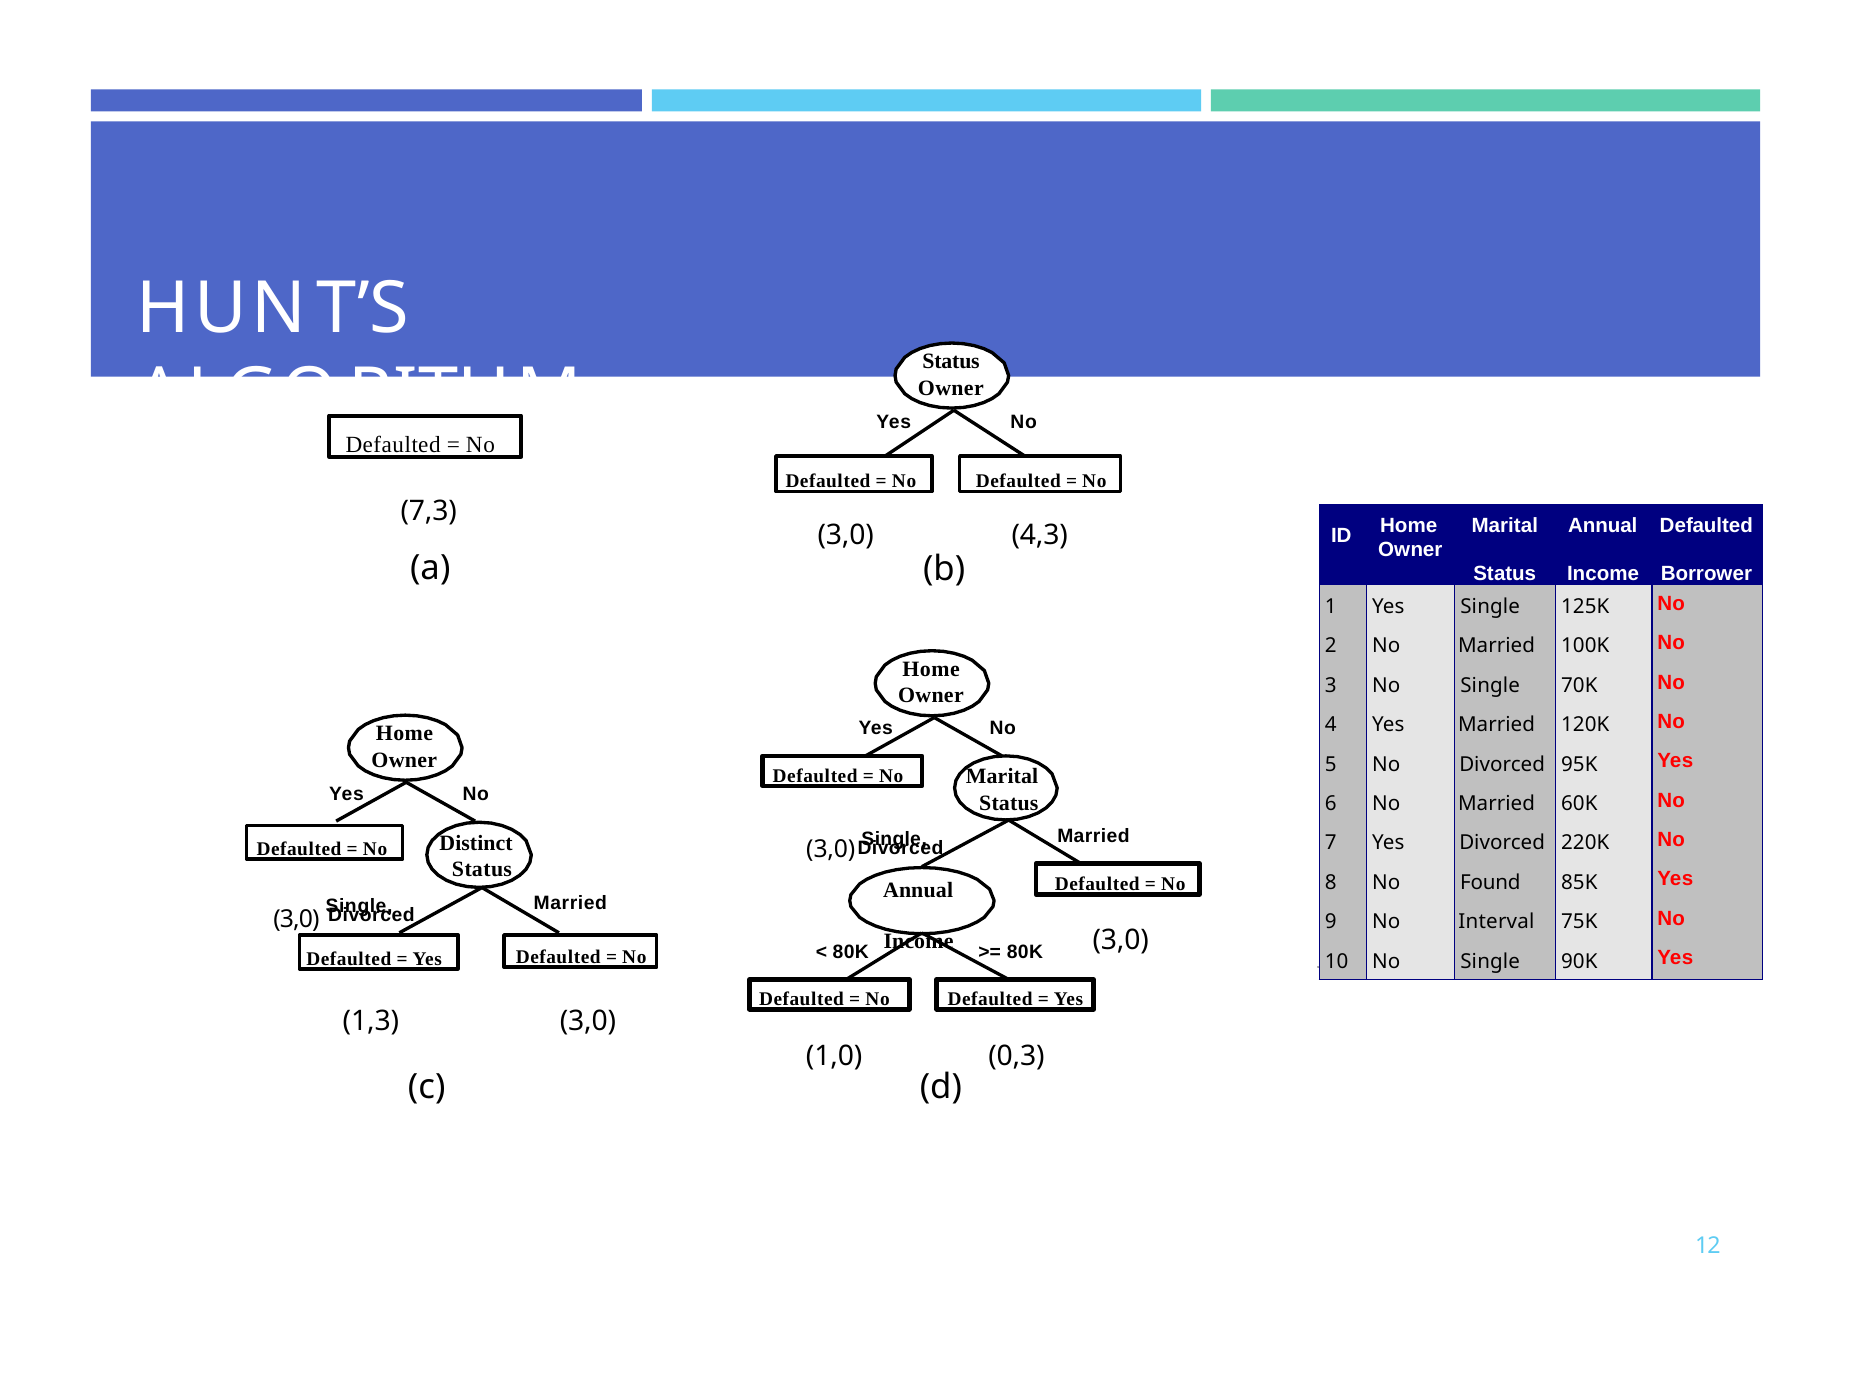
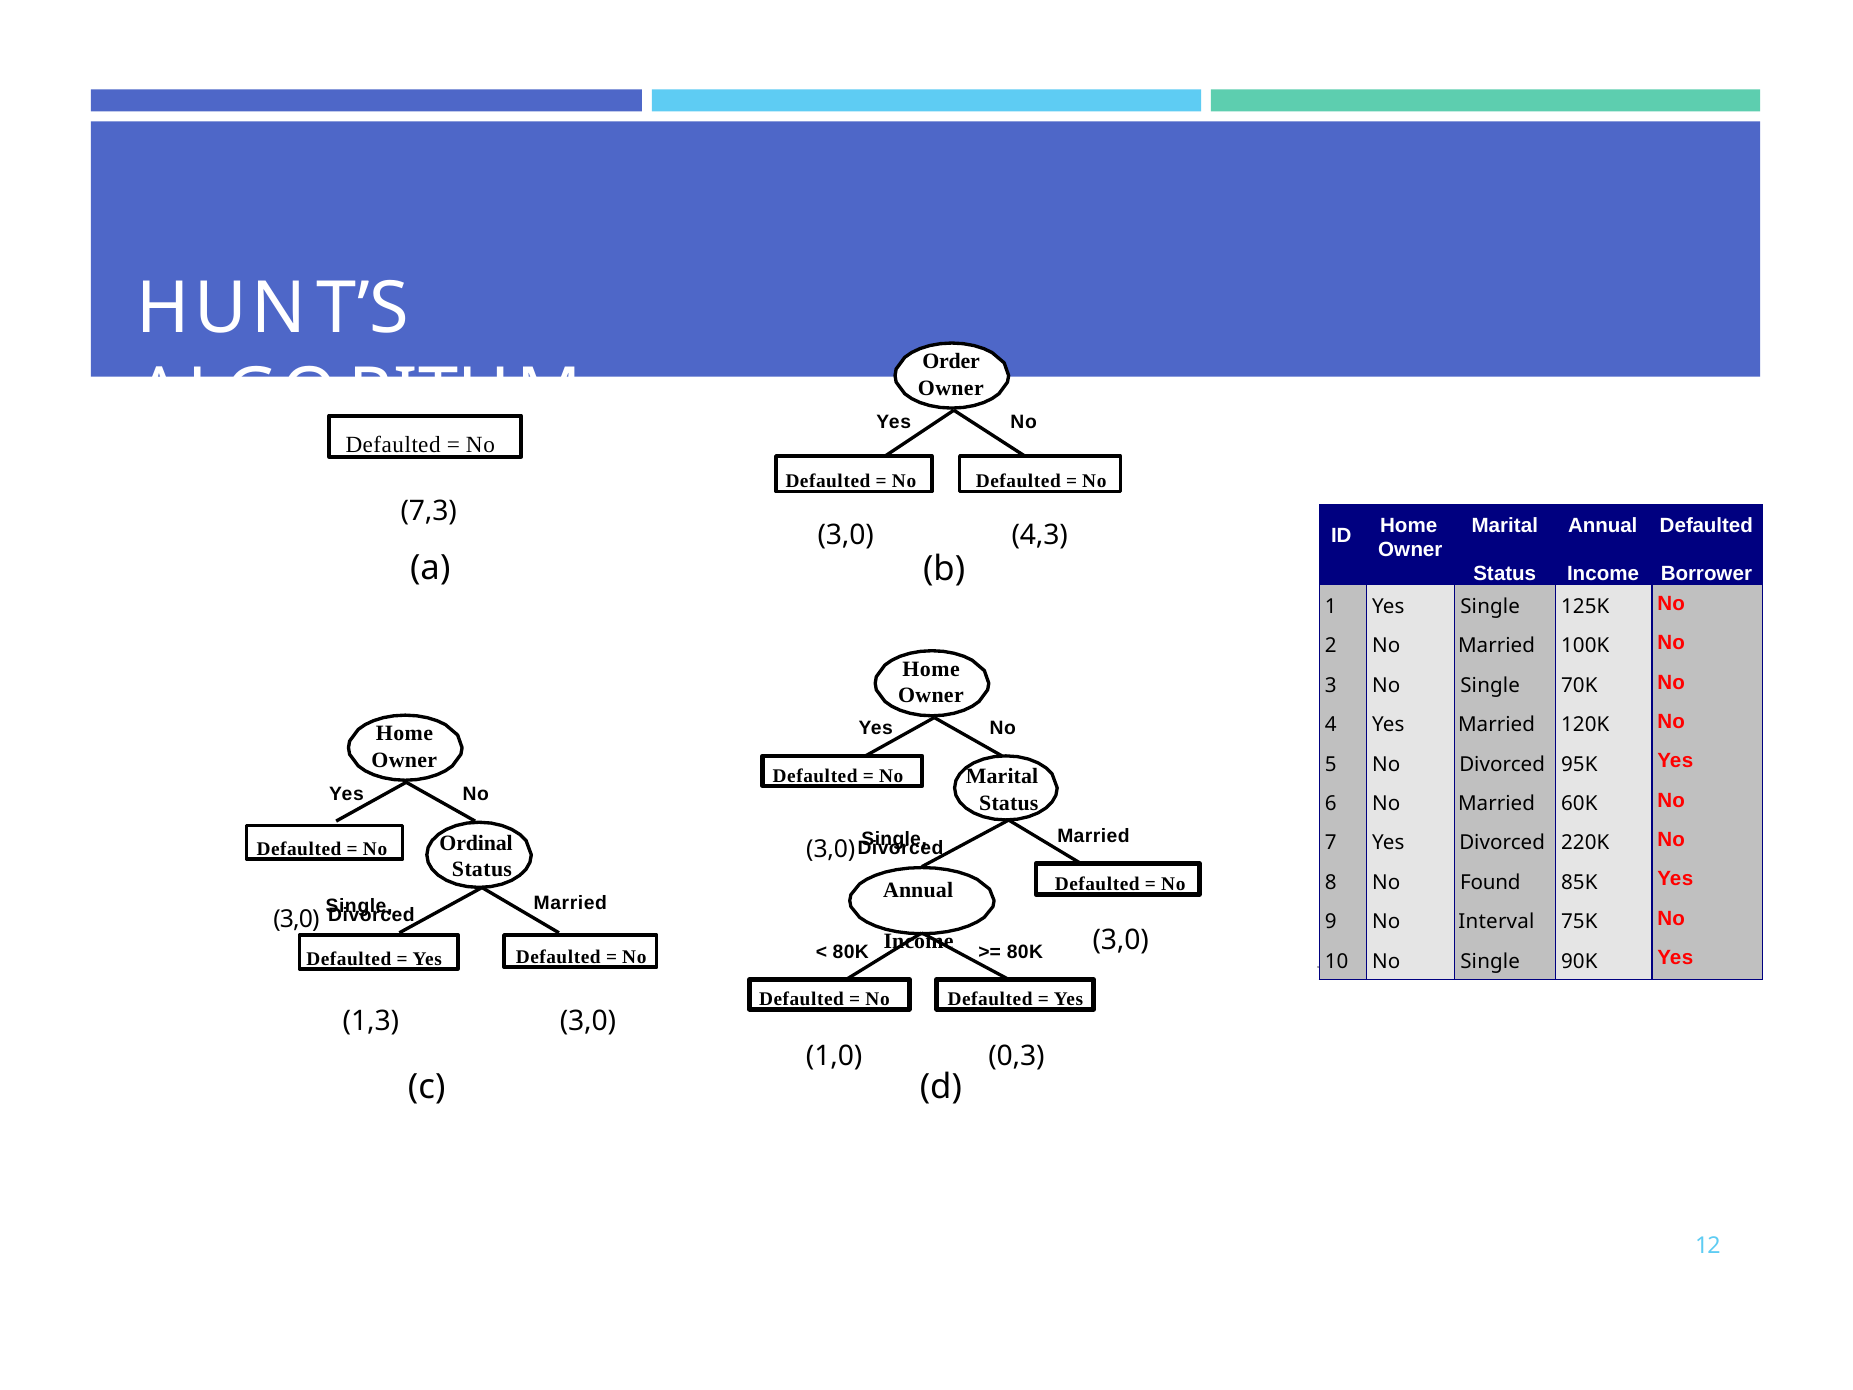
Status: Status -> Order (951, 361)
Distinct: Distinct -> Ordinal (476, 843)
